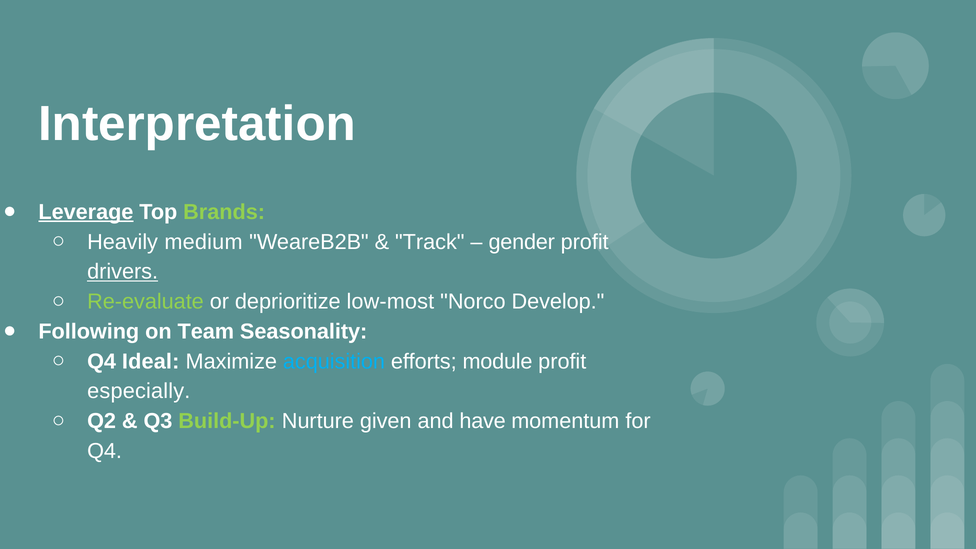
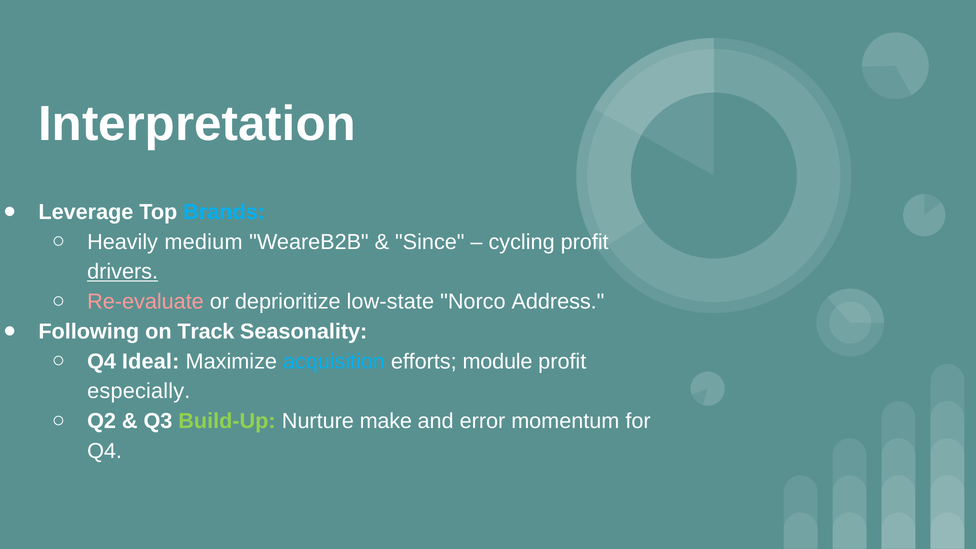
Leverage underline: present -> none (86, 212)
Brands colour: light green -> light blue (224, 212)
Track: Track -> Since (430, 242)
gender: gender -> cycling (522, 242)
Re-evaluate colour: light green -> pink (146, 302)
low-most: low-most -> low-state (390, 302)
Develop: Develop -> Address (558, 302)
Team: Team -> Track (206, 332)
given: given -> make (386, 421)
have: have -> error (482, 421)
